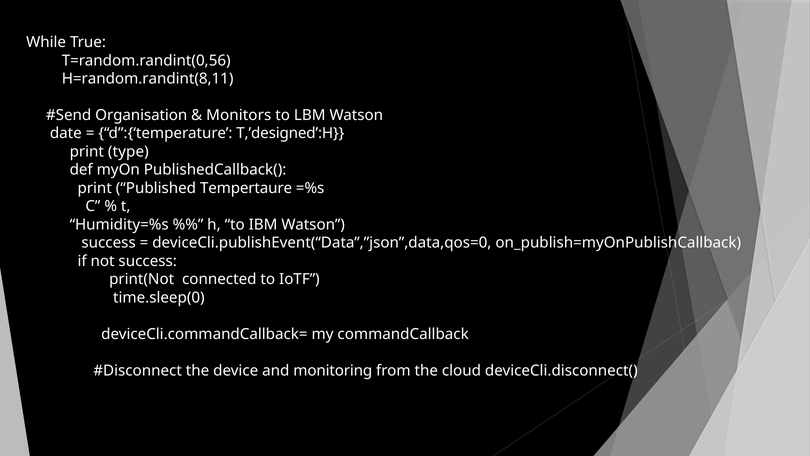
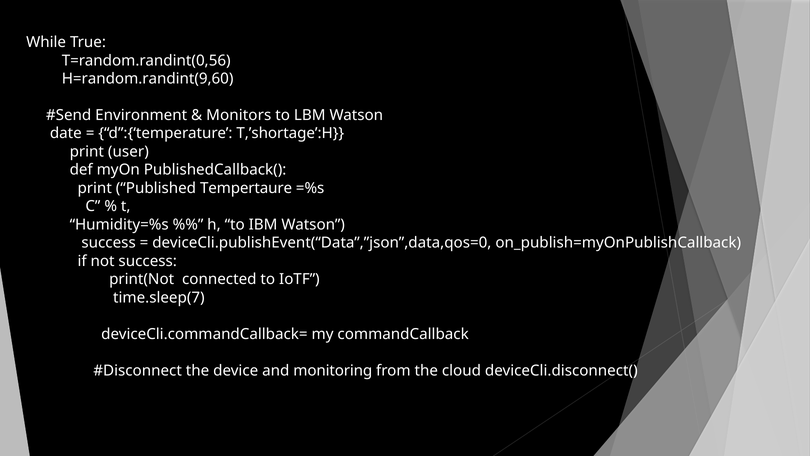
H=random.randint(8,11: H=random.randint(8,11 -> H=random.randint(9,60 (148, 79)
Organisation: Organisation -> Environment (141, 115)
T,’designed’:H: T,’designed’:H -> T,’shortage’:H (290, 133)
type: type -> user (128, 152)
time.sleep(0: time.sleep(0 -> time.sleep(7 (159, 297)
